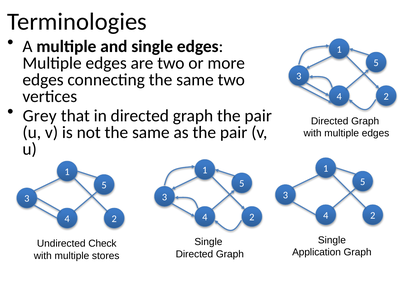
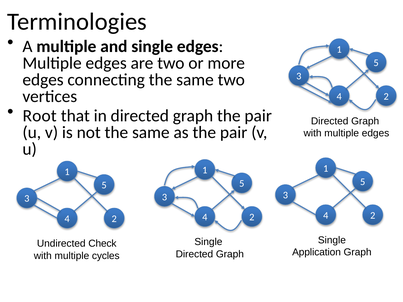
Grey: Grey -> Root (40, 116)
stores: stores -> cycles (106, 256)
